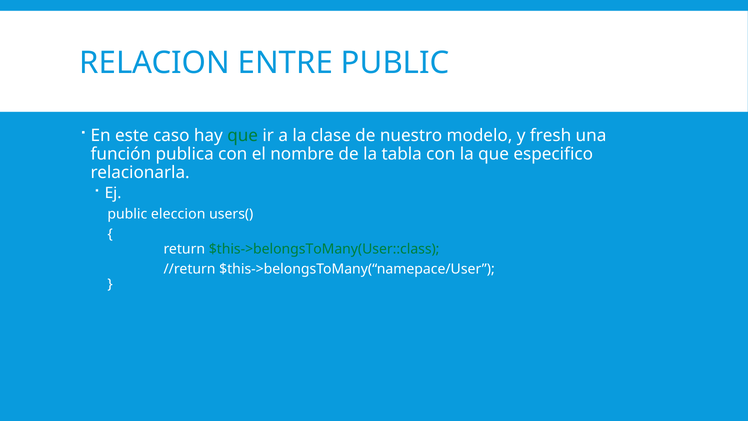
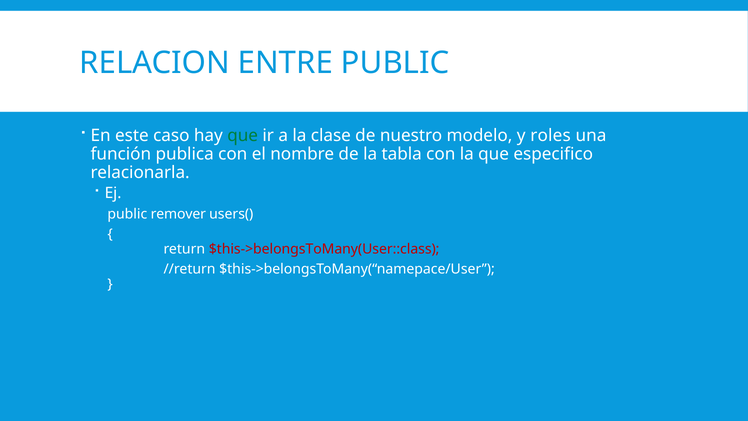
fresh: fresh -> roles (551, 135)
eleccion: eleccion -> remover (178, 214)
$this->belongsToMany(User::class colour: green -> red (324, 249)
